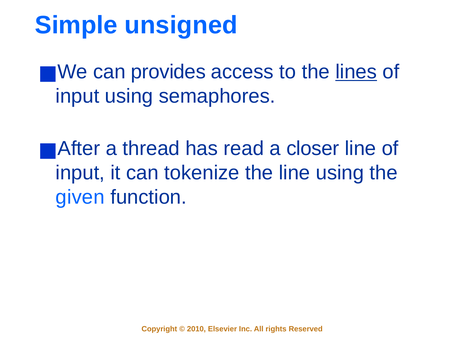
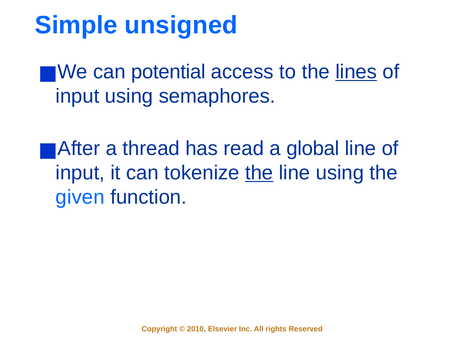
provides: provides -> potential (168, 72)
closer: closer -> global (313, 148)
the underline: none -> present (259, 173)
